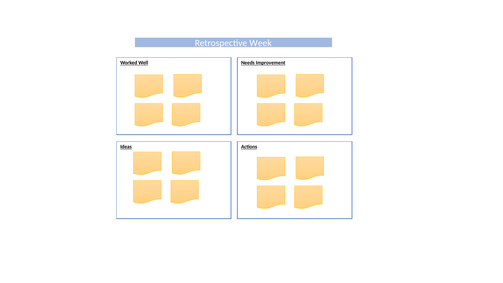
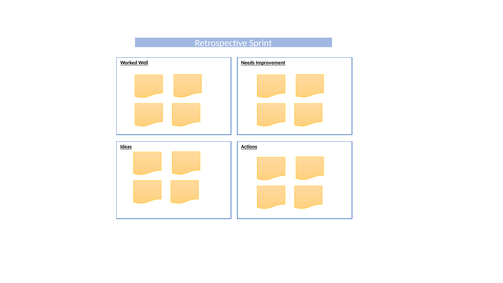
Week: Week -> Sprint (261, 43)
